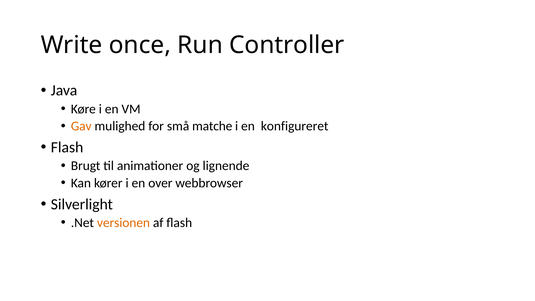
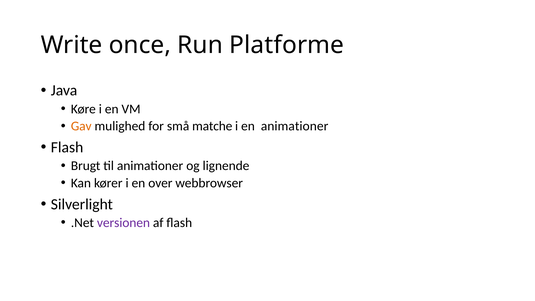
Controller: Controller -> Platforme (287, 45)
en konfigureret: konfigureret -> animationer (295, 126)
versionen colour: orange -> purple (123, 223)
